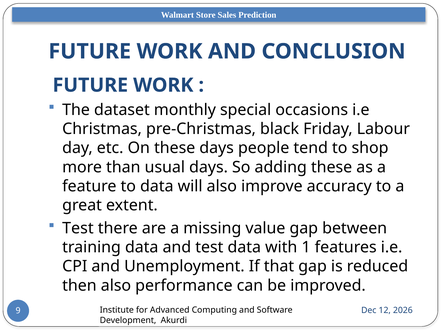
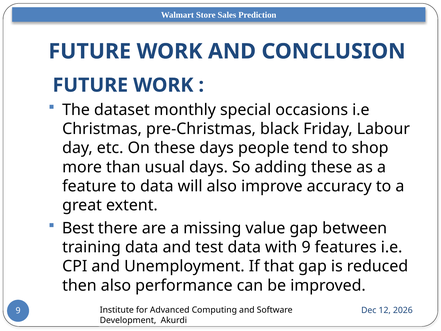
Test: Test -> Best (78, 228)
with 1: 1 -> 9 (306, 247)
